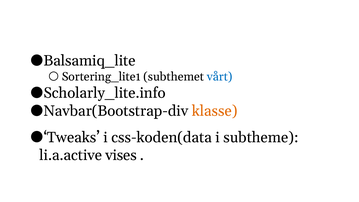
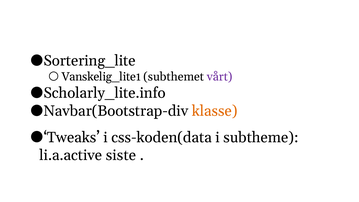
Balsamiq_lite: Balsamiq_lite -> Sortering_lite (90, 61)
Sortering_lite1: Sortering_lite1 -> Vanskelig_lite1 (101, 77)
vårt colour: blue -> purple (220, 77)
vises: vises -> siste (121, 155)
